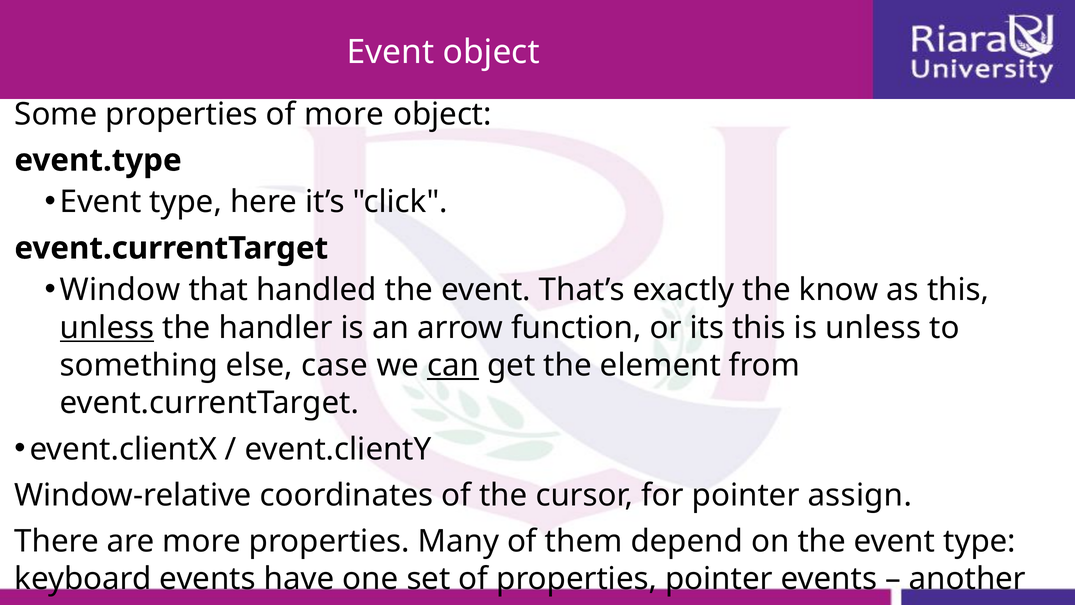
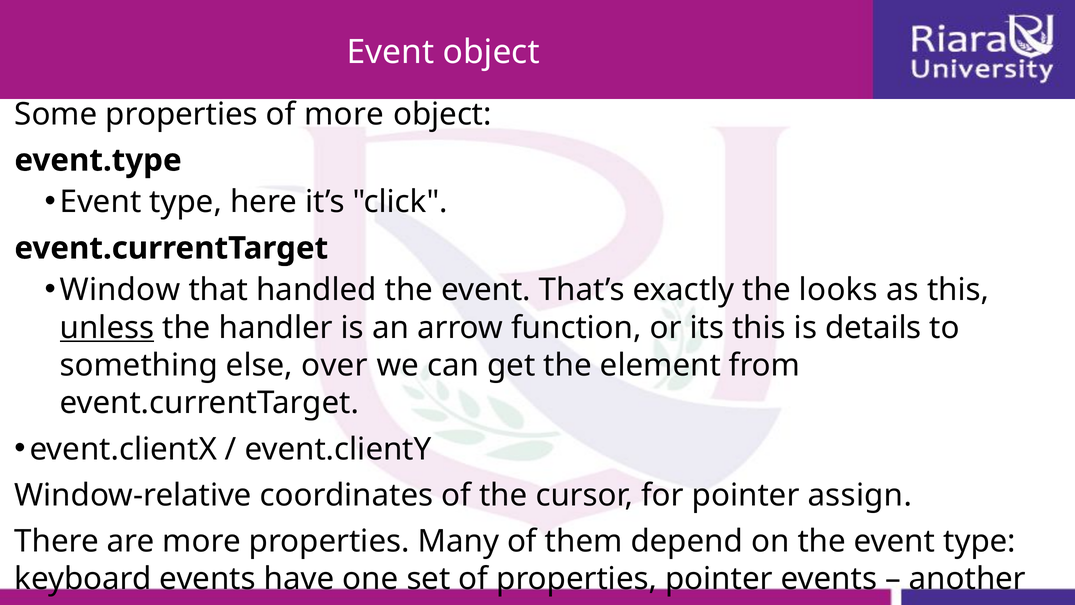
know: know -> looks (838, 290)
is unless: unless -> details (873, 328)
case: case -> over (335, 365)
can underline: present -> none (453, 365)
